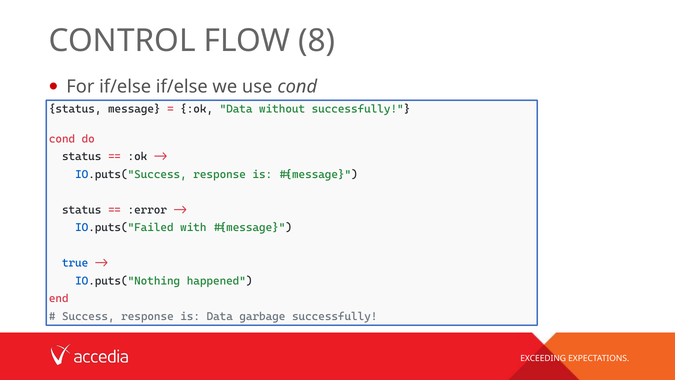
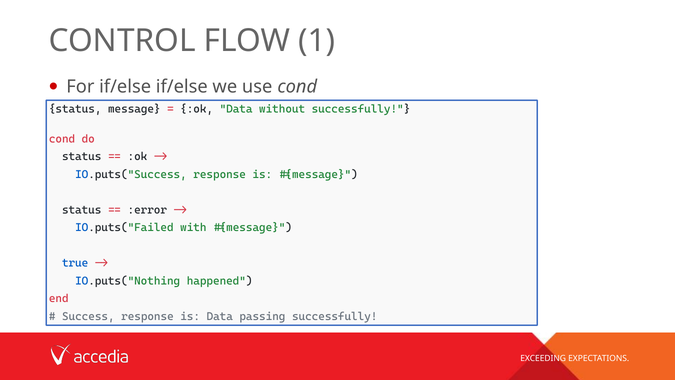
8: 8 -> 1 (317, 41)
garbage: garbage -> passing (262, 316)
